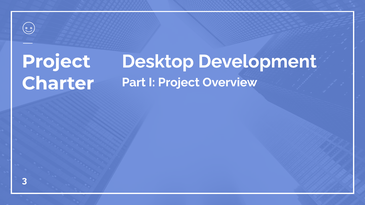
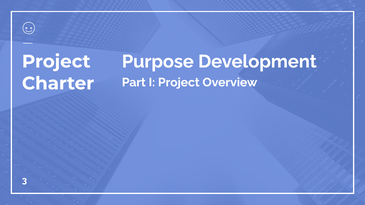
Desktop: Desktop -> Purpose (158, 62)
